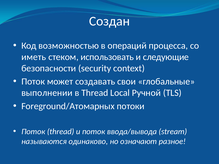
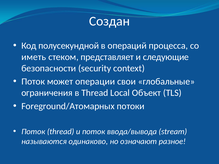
возможностью: возможностью -> полусекундной (69, 46)
использовать: использовать -> представляет (107, 57)
создавать: создавать -> операции (95, 82)
выполнении: выполнении -> ограничения (47, 93)
Ручной: Ручной -> Объект (146, 93)
